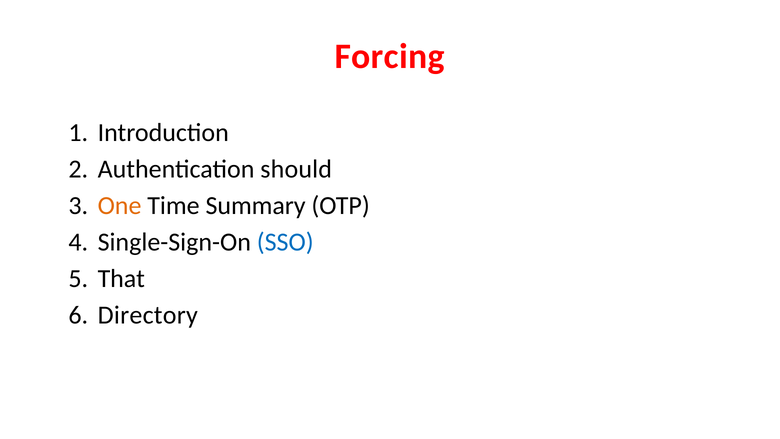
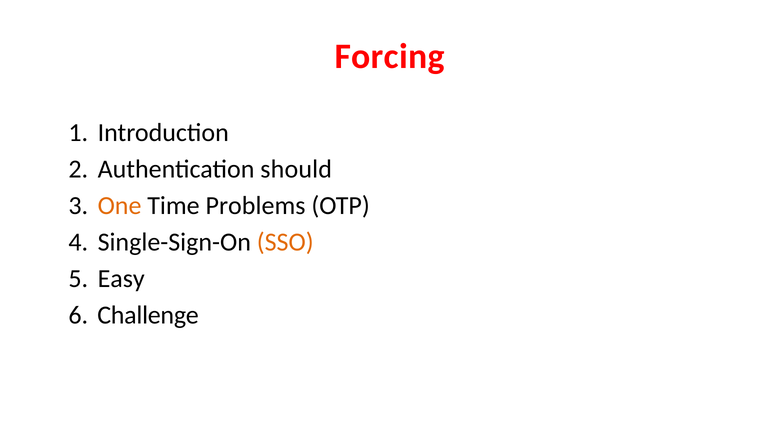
Summary: Summary -> Problems (256, 206)
SSO colour: blue -> orange (285, 242)
That: That -> Easy (121, 278)
Directory: Directory -> Challenge (148, 315)
